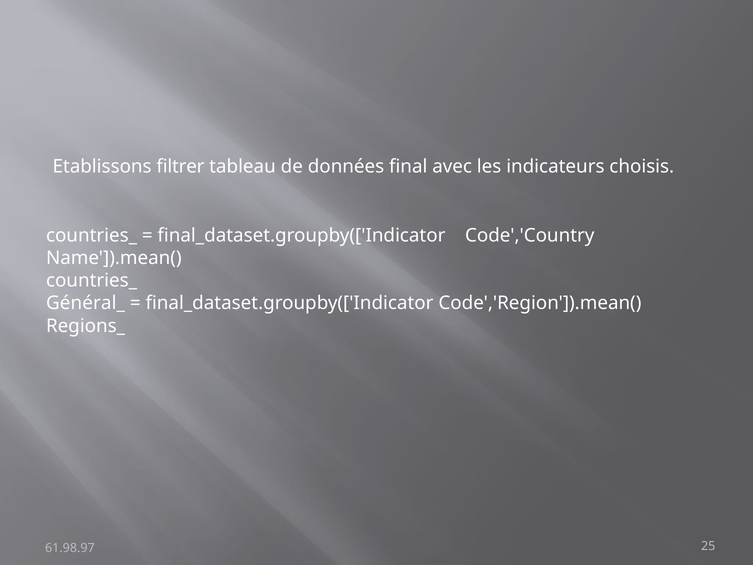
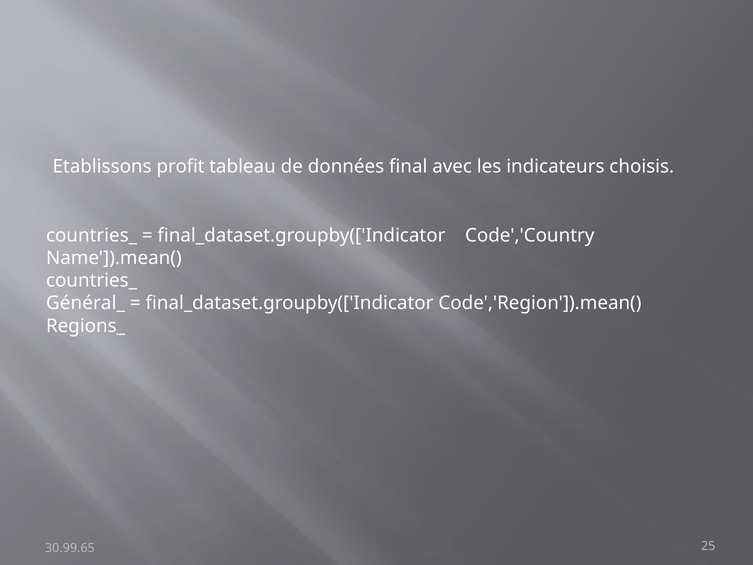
filtrer: filtrer -> profit (180, 166)
61.98.97: 61.98.97 -> 30.99.65 (70, 548)
